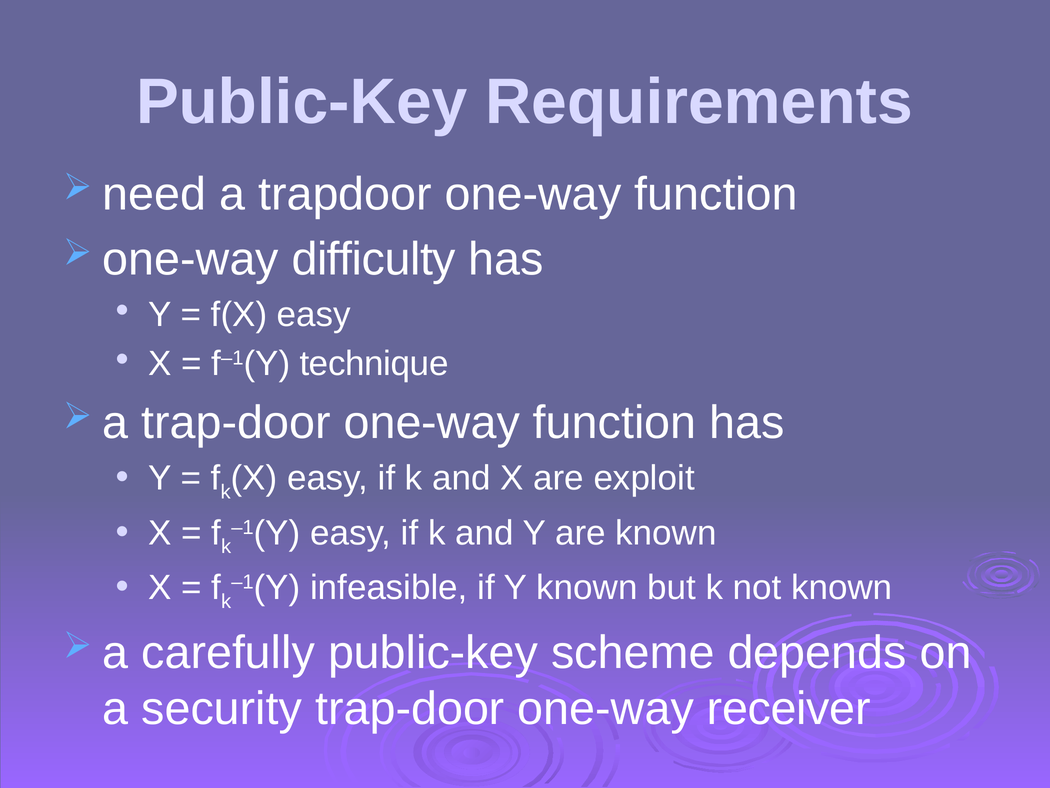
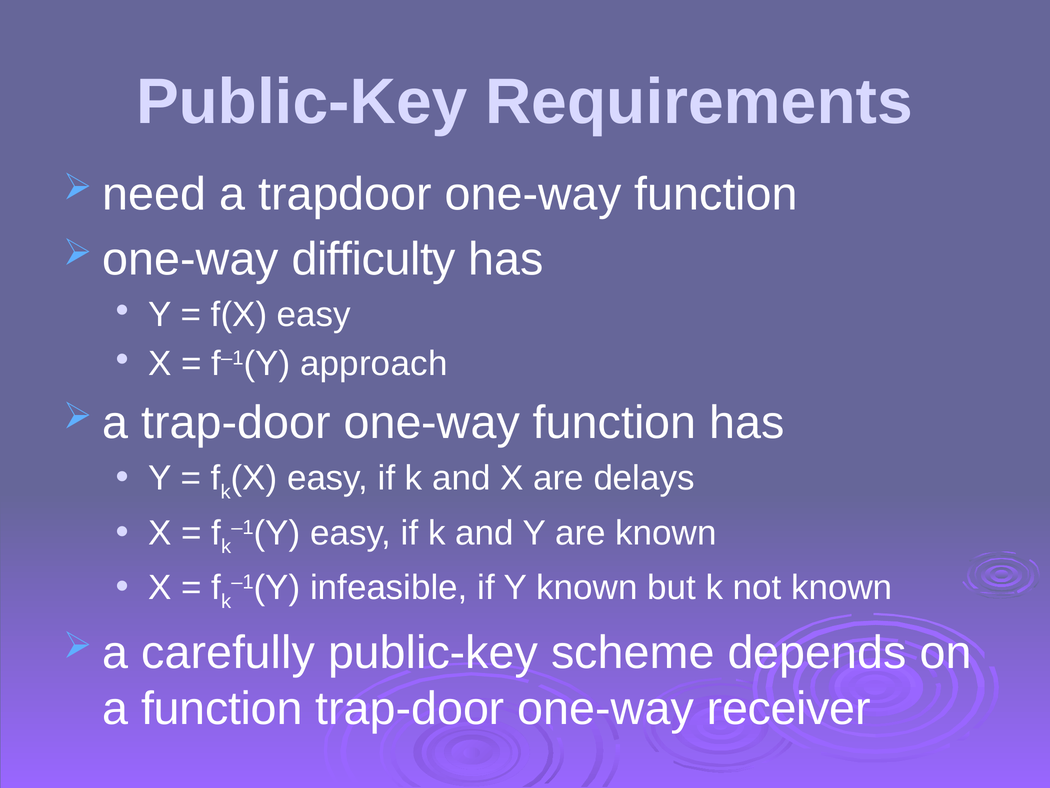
technique: technique -> approach (374, 364)
exploit: exploit -> delays (644, 478)
a security: security -> function (222, 708)
